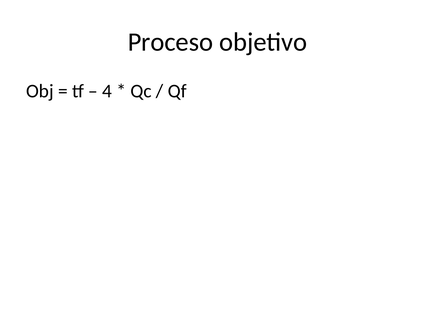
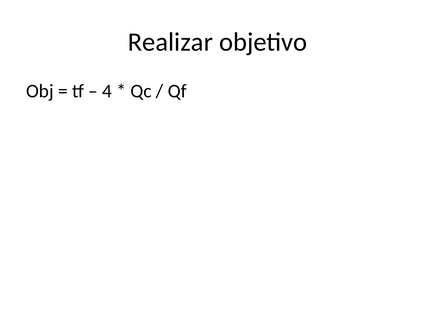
Proceso: Proceso -> Realizar (170, 42)
